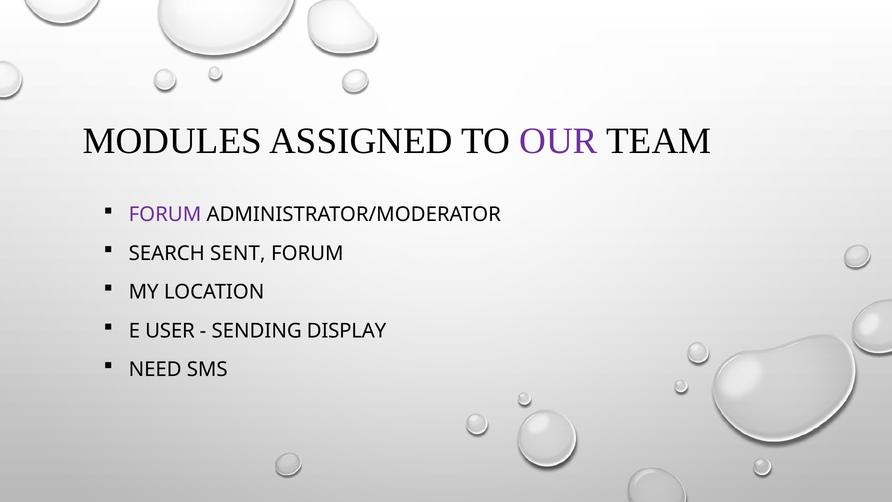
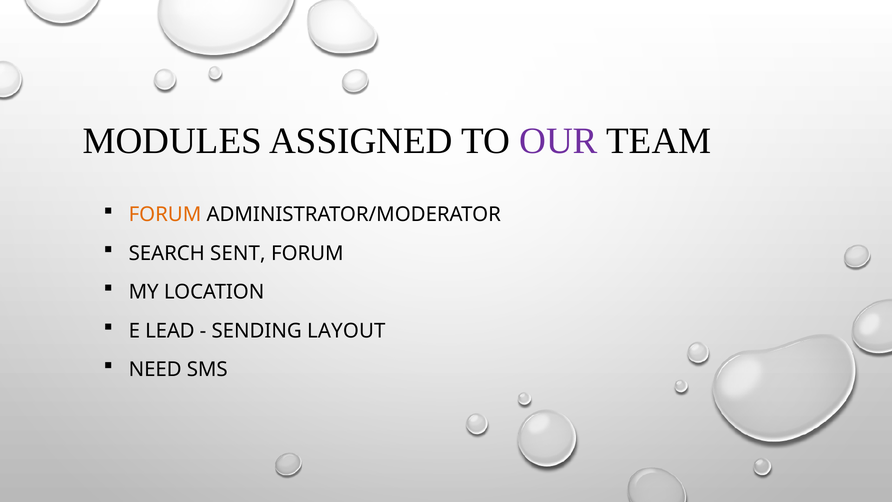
FORUM colour: purple -> orange (165, 215)
USER: USER -> LEAD (170, 331)
DISPLAY: DISPLAY -> LAYOUT (346, 331)
